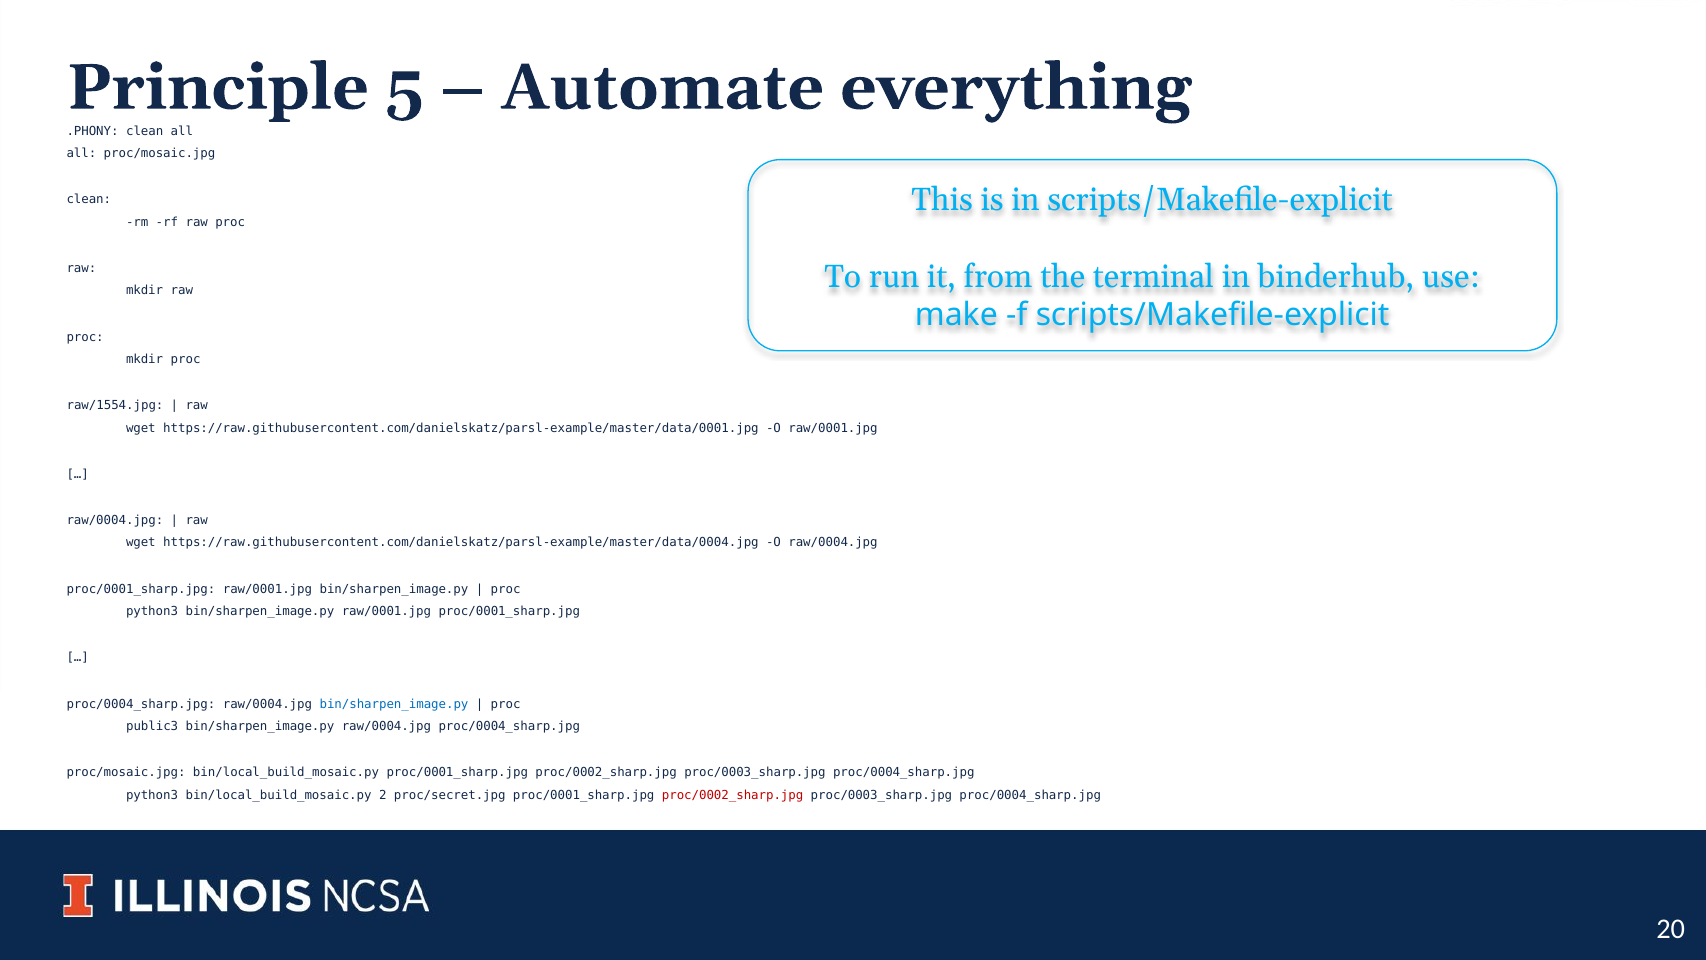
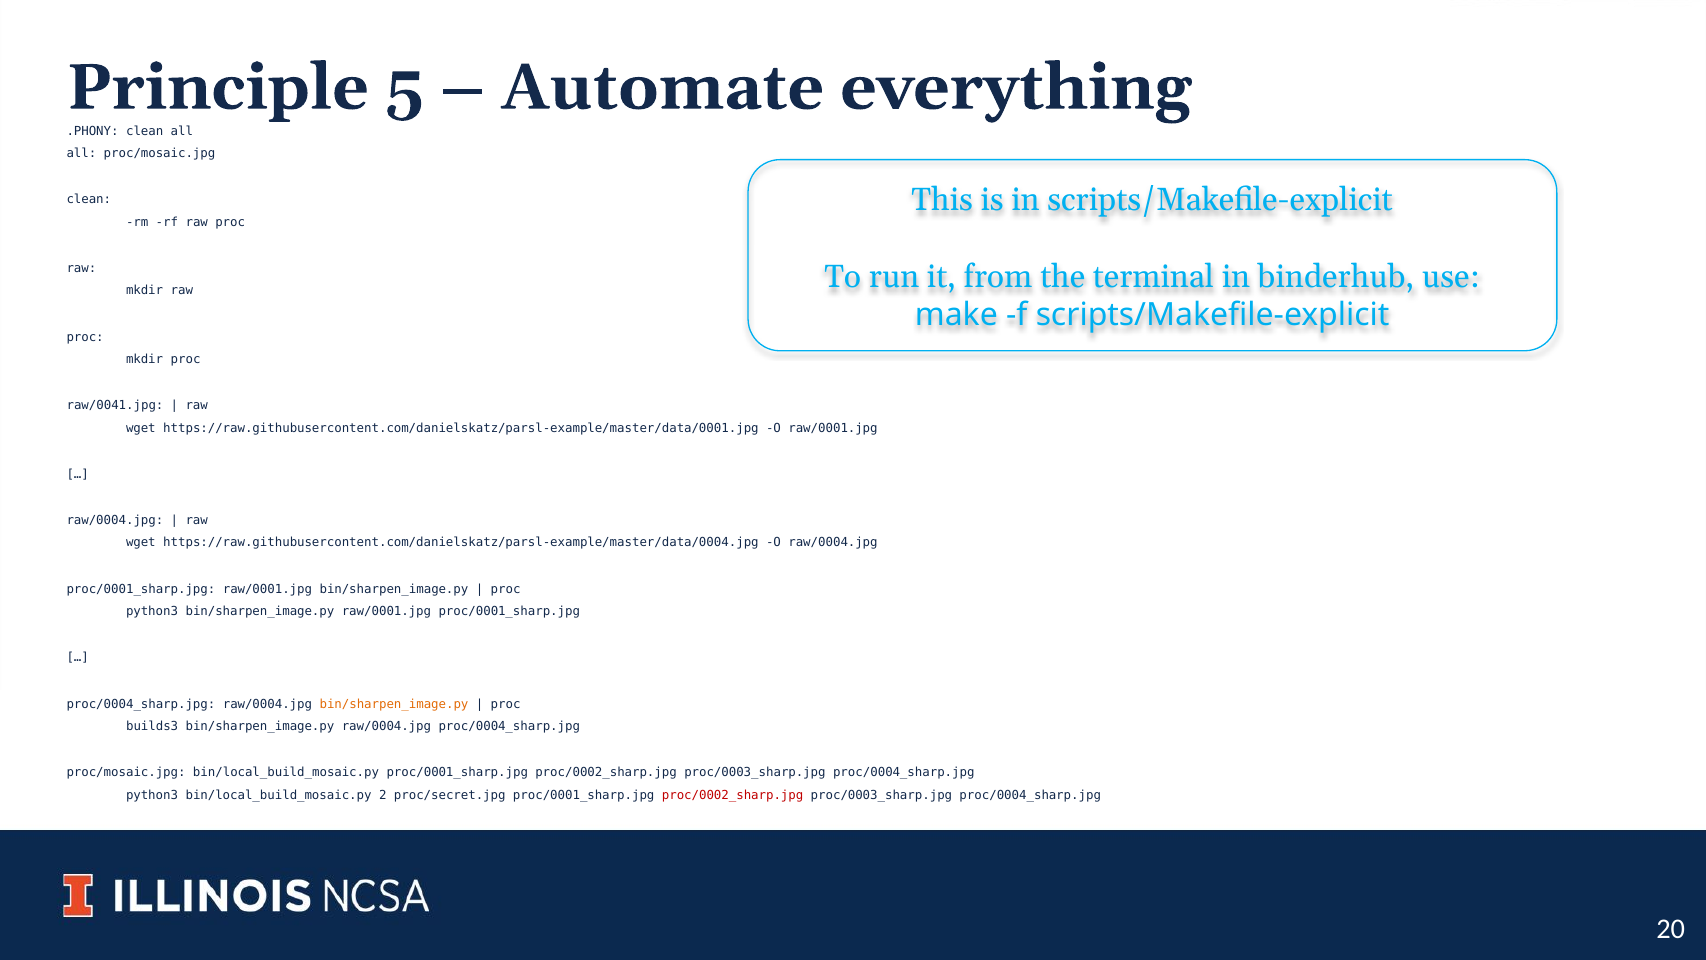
raw/1554.jpg: raw/1554.jpg -> raw/0041.jpg (115, 405)
bin/sharpen_image.py colour: blue -> orange (394, 704)
public3: public3 -> builds3 (152, 726)
